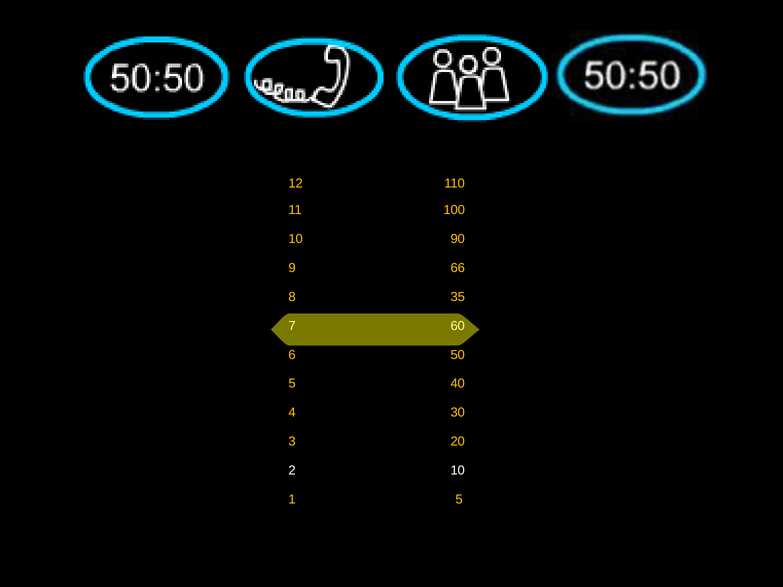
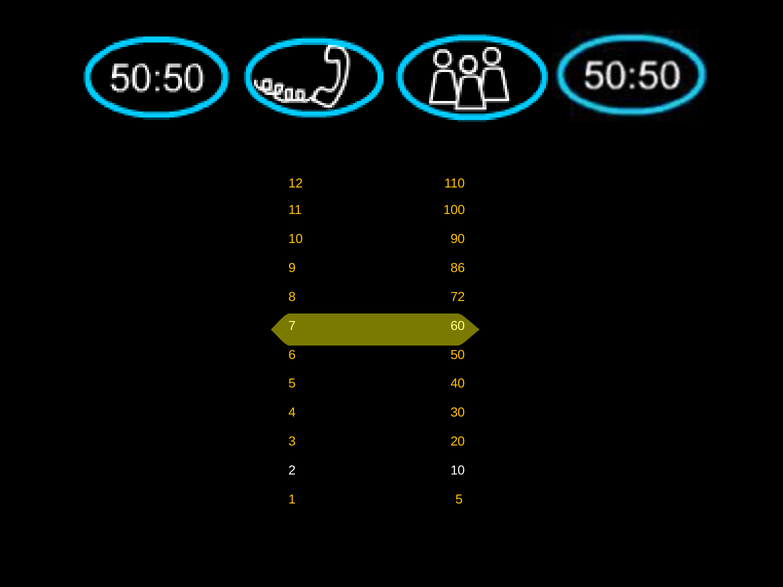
66: 66 -> 86 (458, 268)
35: 35 -> 72 (458, 297)
